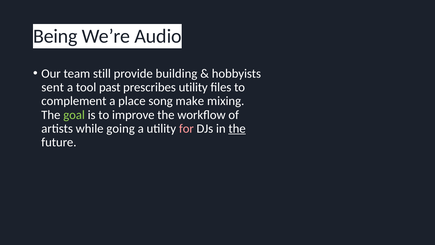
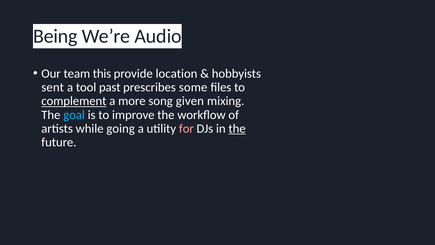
still: still -> this (102, 74)
building: building -> location (177, 74)
prescribes utility: utility -> some (193, 87)
complement underline: none -> present (74, 101)
place: place -> more (132, 101)
make: make -> given (190, 101)
goal colour: light green -> light blue (74, 115)
